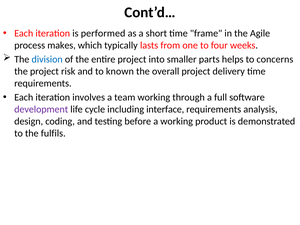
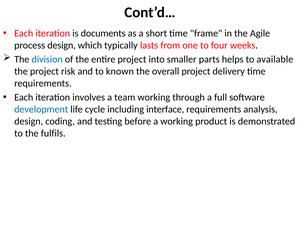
performed: performed -> documents (103, 33)
process makes: makes -> design (62, 45)
concerns: concerns -> available (275, 59)
development colour: purple -> blue (41, 109)
